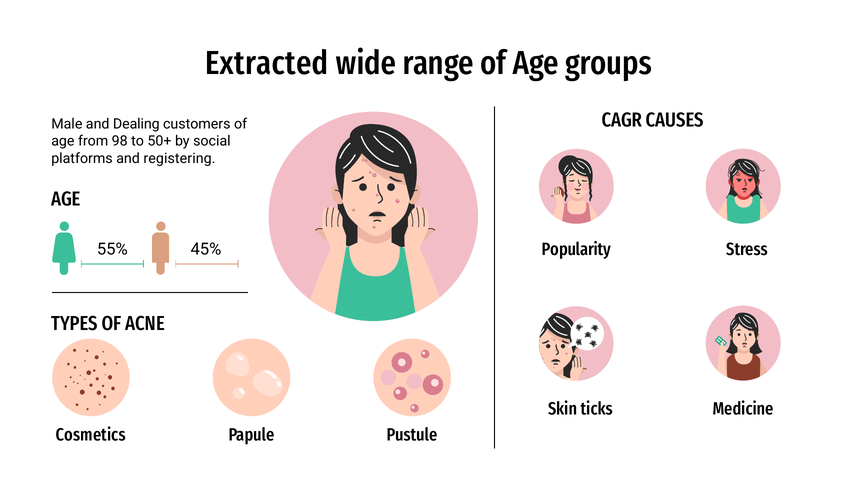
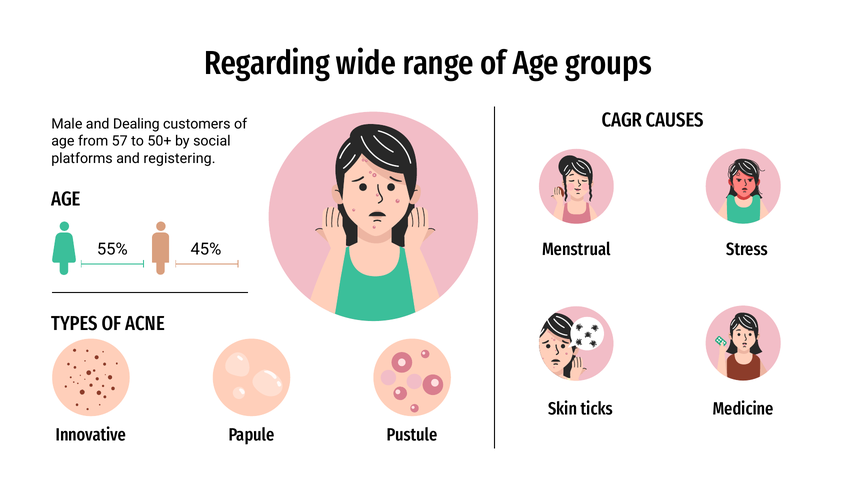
Extracted: Extracted -> Regarding (267, 63)
98: 98 -> 57 (120, 141)
Popularity: Popularity -> Menstrual (576, 249)
Cosmetics: Cosmetics -> Innovative (91, 435)
